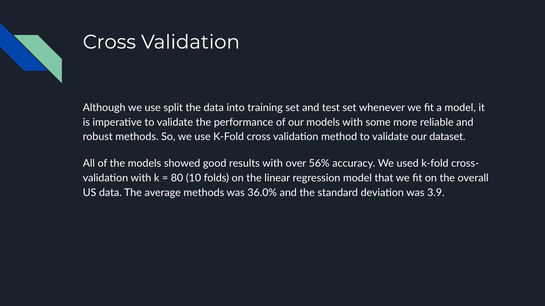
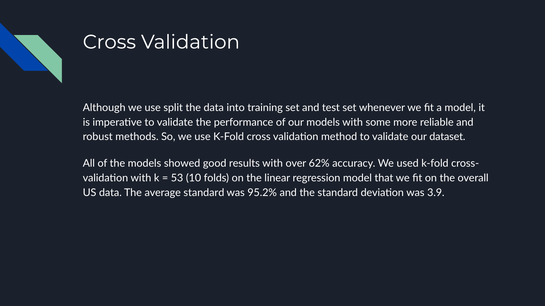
56%: 56% -> 62% (319, 164)
80: 80 -> 53 (177, 178)
average methods: methods -> standard (204, 193)
36.0%: 36.0% -> 95.2% (262, 193)
